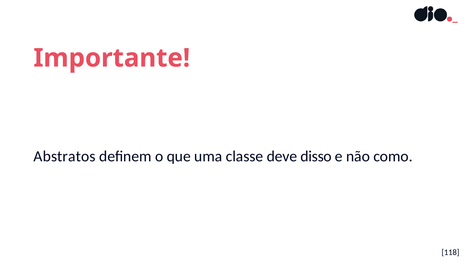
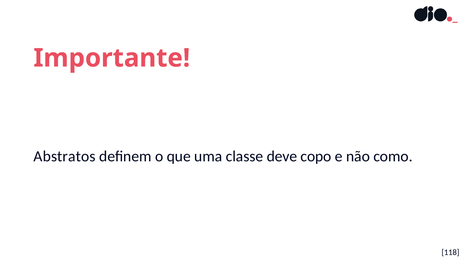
disso: disso -> copo (316, 157)
